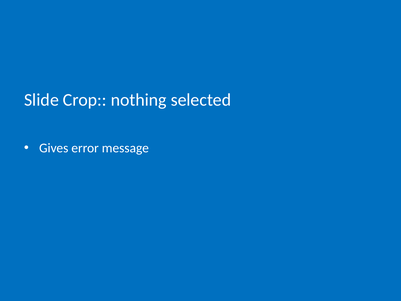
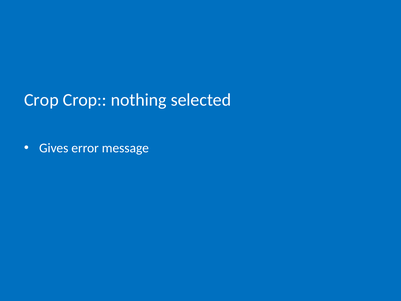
Slide: Slide -> Crop (41, 100)
